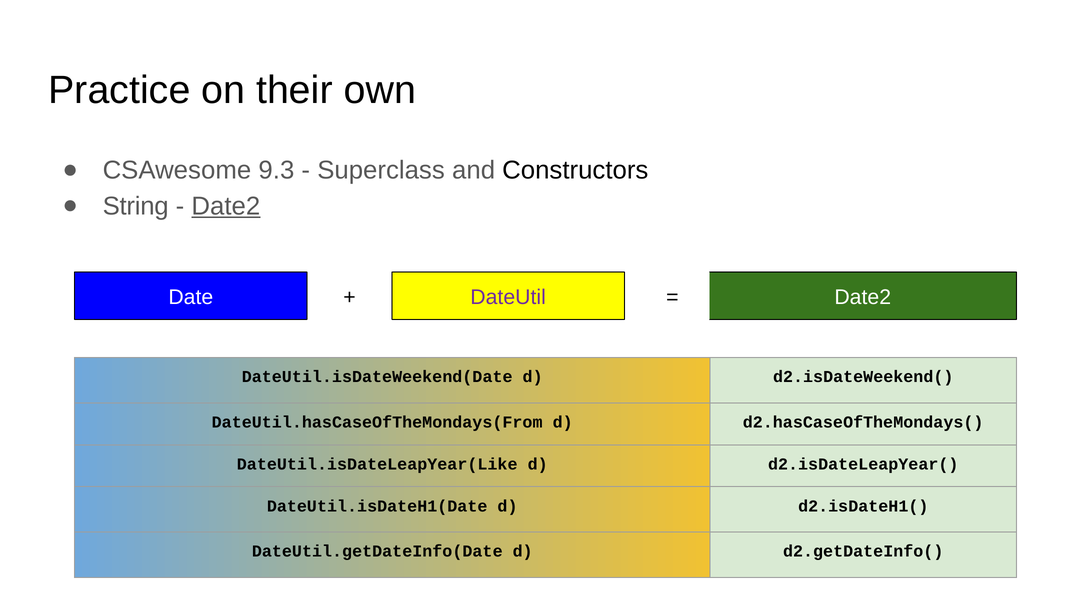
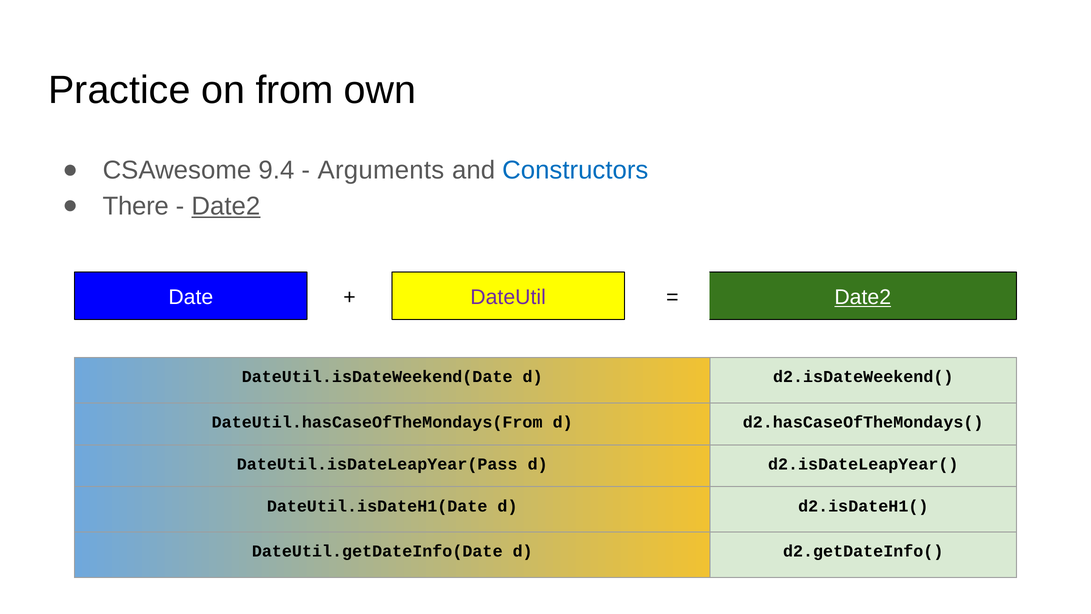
their: their -> from (295, 90)
9.3: 9.3 -> 9.4 (276, 170)
Superclass: Superclass -> Arguments (381, 170)
Constructors colour: black -> blue (575, 170)
String: String -> There (136, 206)
Date2 underline: none -> present (863, 297)
DateUtil.isDateLeapYear(Like: DateUtil.isDateLeapYear(Like -> DateUtil.isDateLeapYear(Pass (377, 464)
